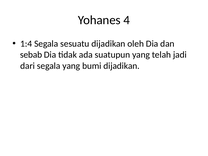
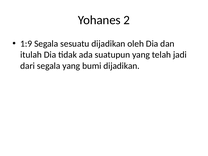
4: 4 -> 2 (127, 20)
1:4: 1:4 -> 1:9 (26, 44)
sebab: sebab -> itulah (31, 55)
